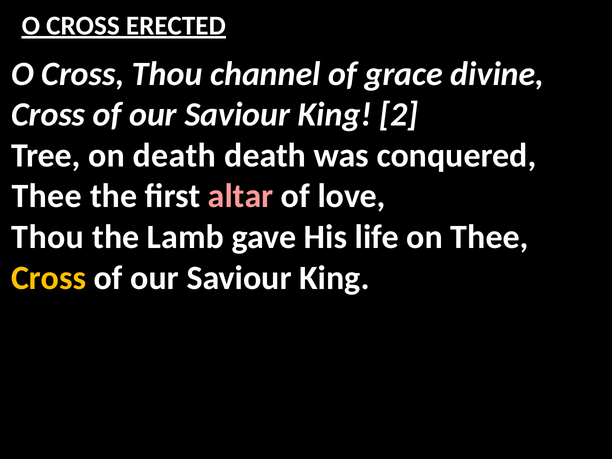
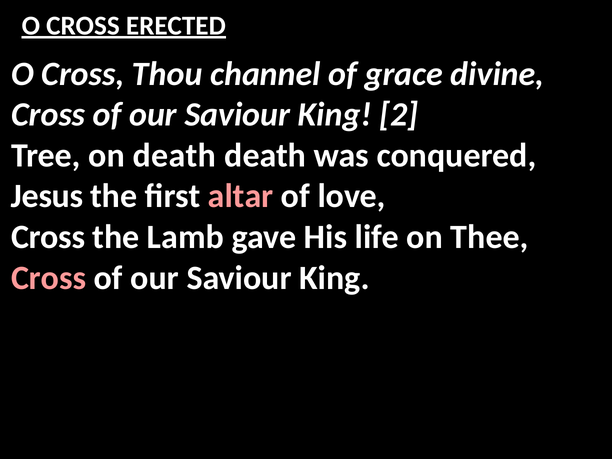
Thee: Thee -> Jesus (47, 196)
Thou: Thou -> Cross (48, 237)
Cross colour: yellow -> pink (49, 278)
